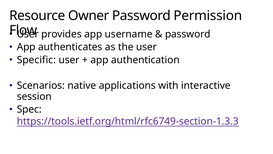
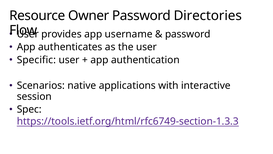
Permission: Permission -> Directories (208, 16)
